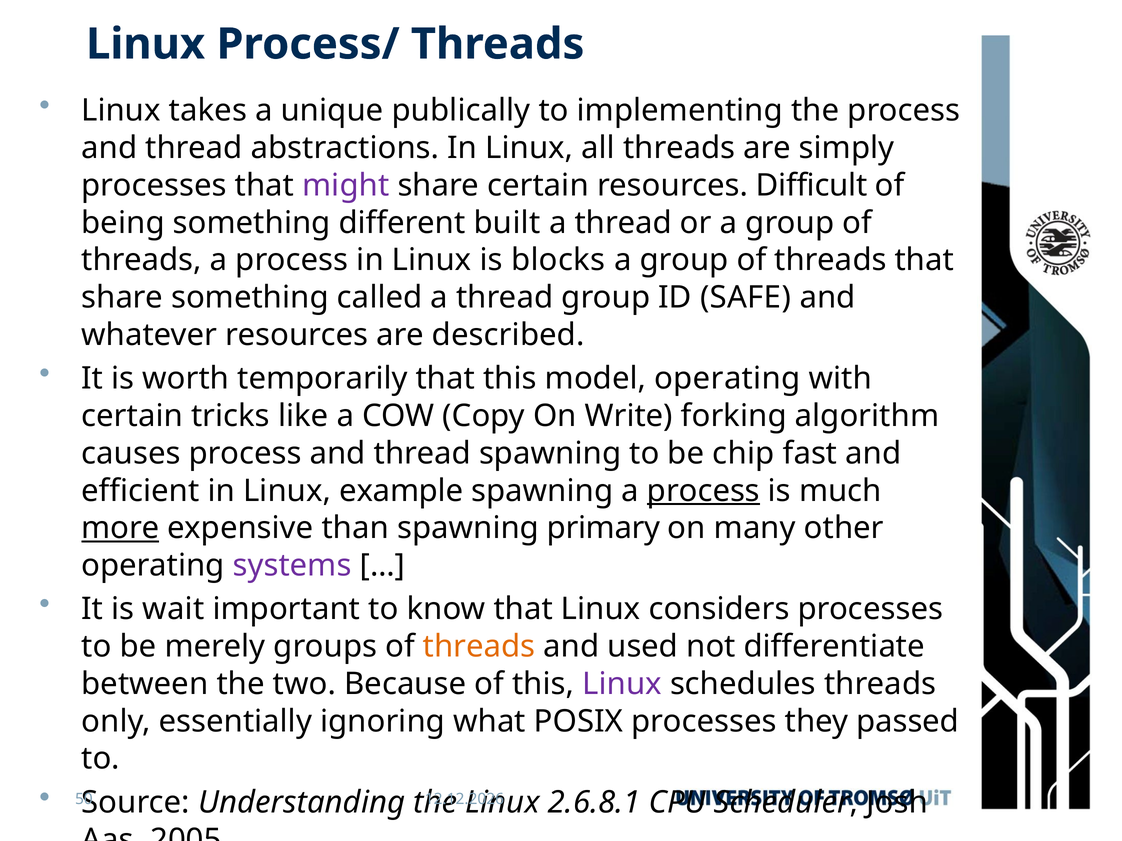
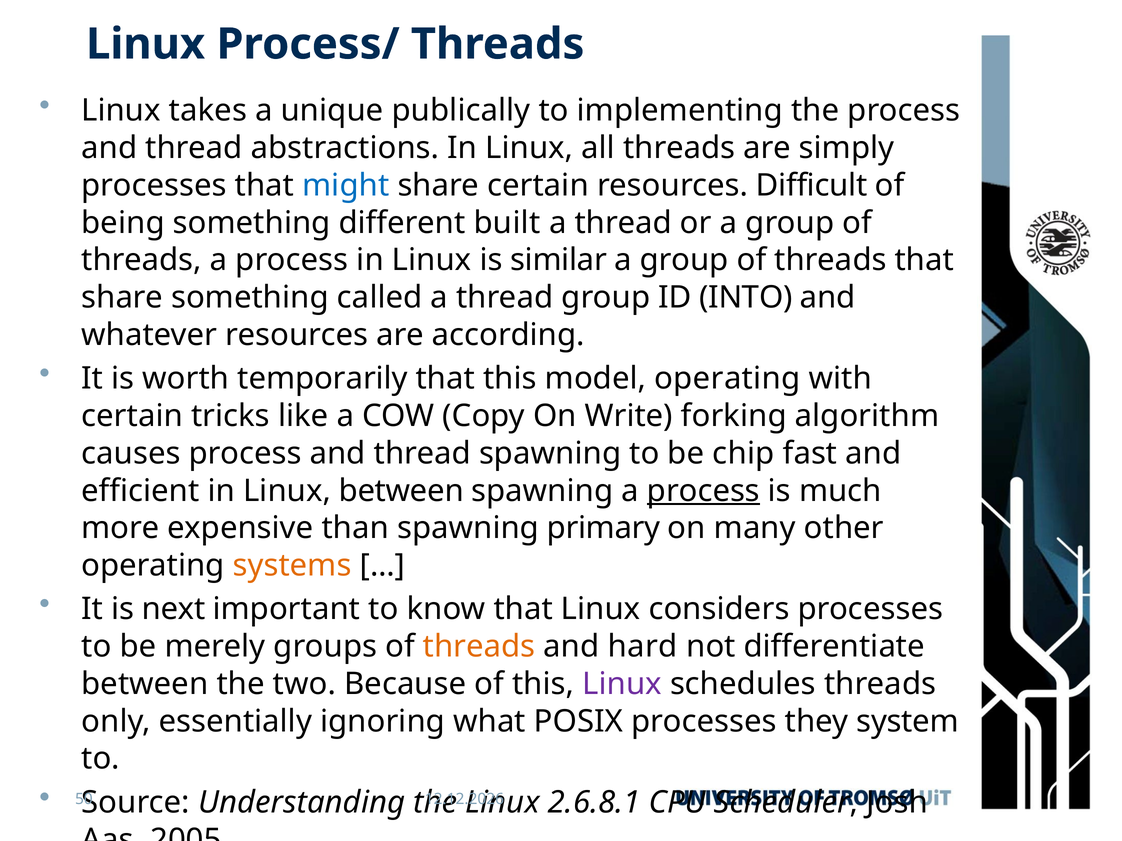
might colour: purple -> blue (346, 185)
blocks: blocks -> similar (559, 260)
SAFE: SAFE -> INTO (746, 298)
described: described -> according (508, 335)
Linux example: example -> between (401, 491)
more underline: present -> none (120, 528)
systems colour: purple -> orange (292, 566)
wait: wait -> next (174, 610)
used: used -> hard (643, 647)
passed: passed -> system (908, 722)
